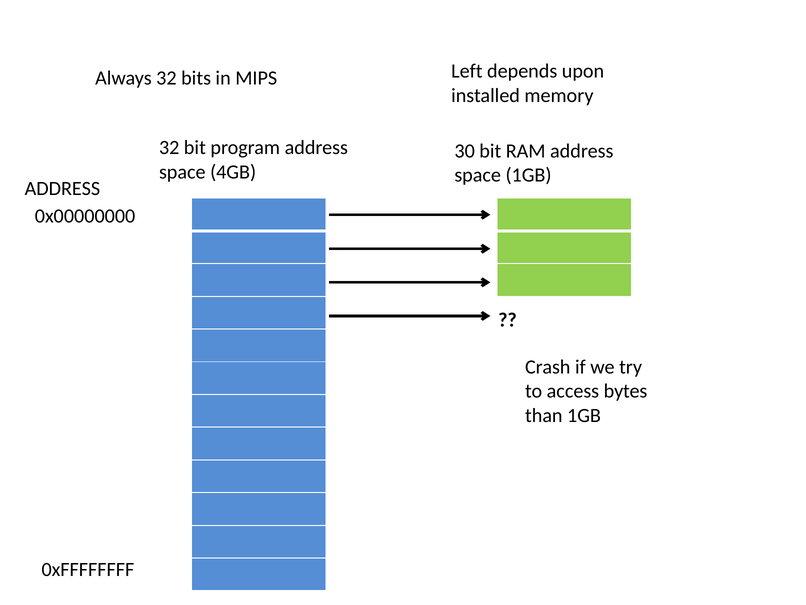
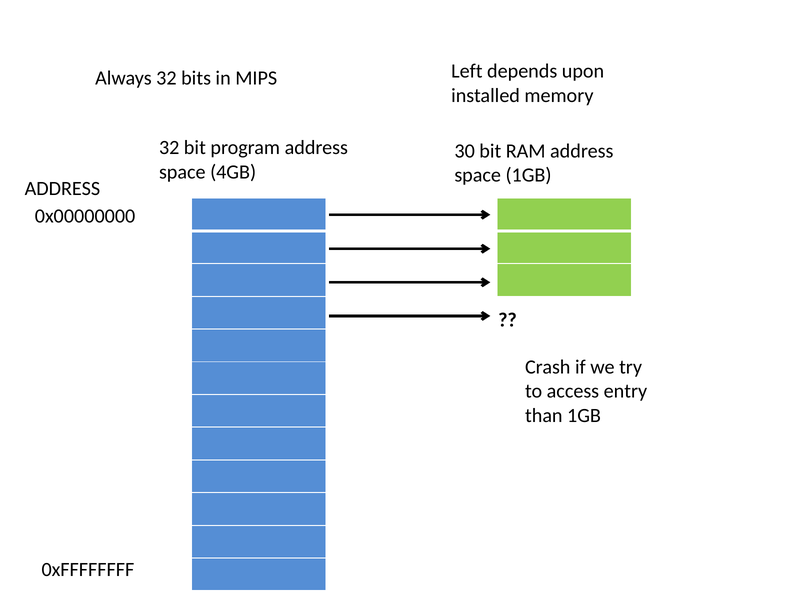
bytes: bytes -> entry (625, 391)
